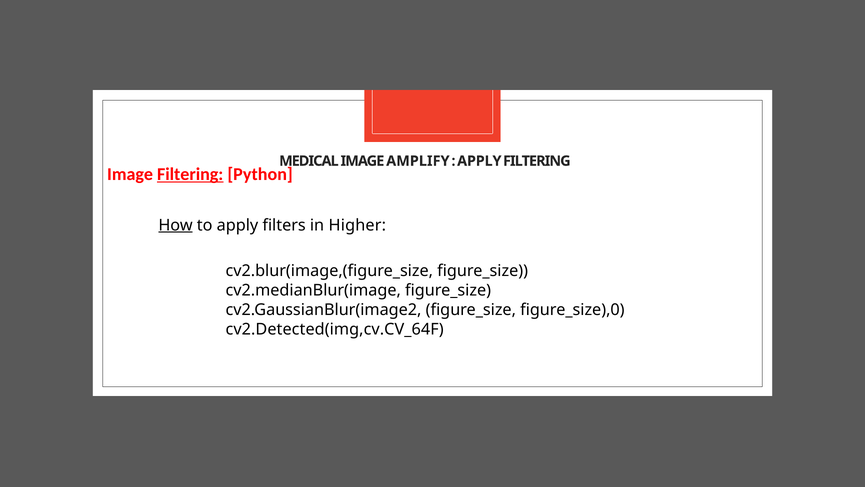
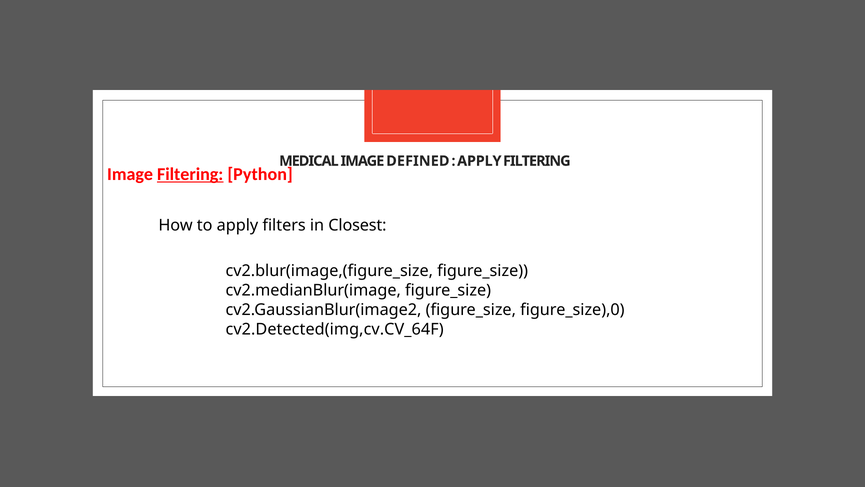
AMPLIFY: AMPLIFY -> DEFINED (418, 161)
How underline: present -> none (176, 225)
Higher: Higher -> Closest (357, 225)
